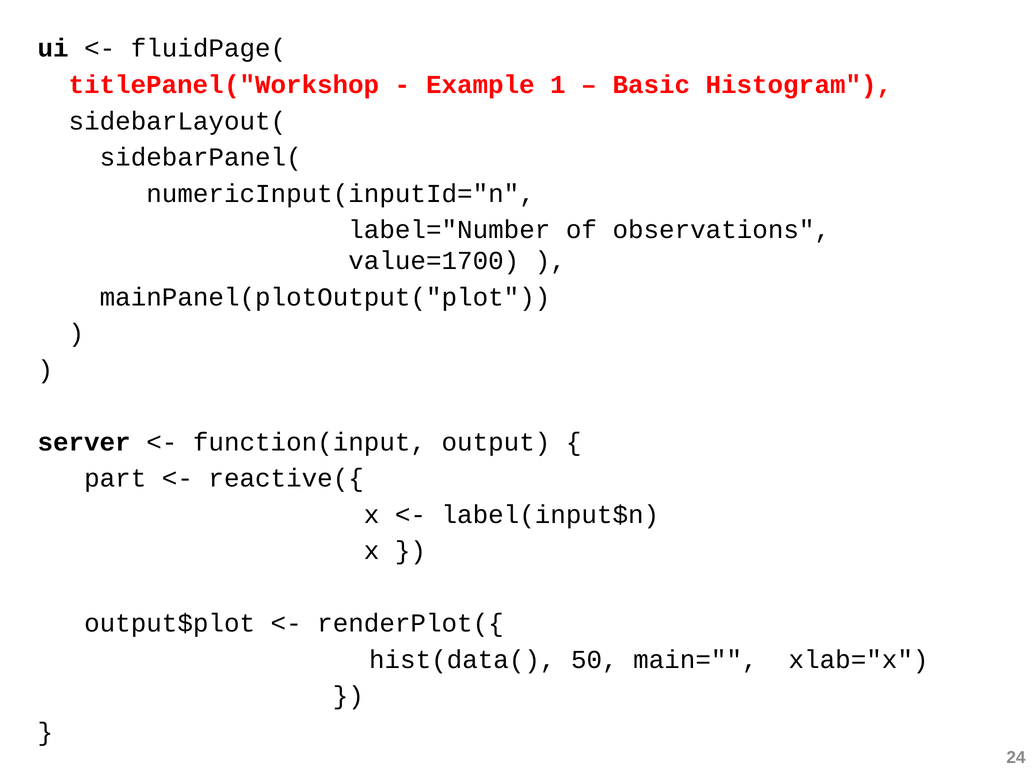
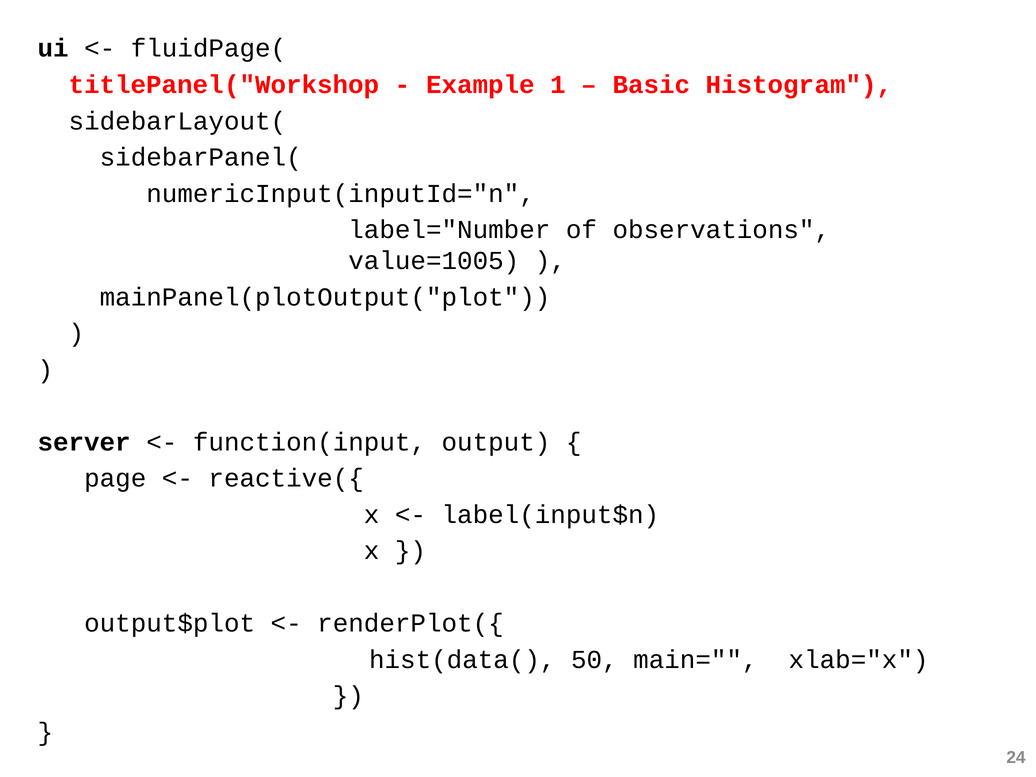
value=1700: value=1700 -> value=1005 (434, 261)
part: part -> page (115, 478)
